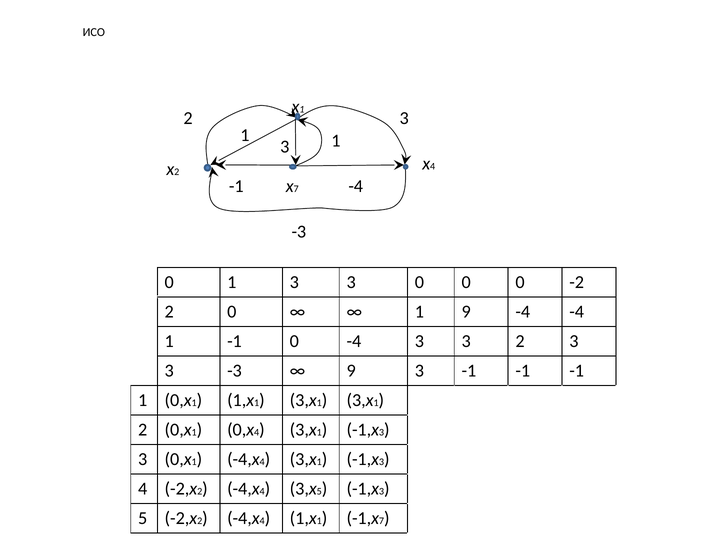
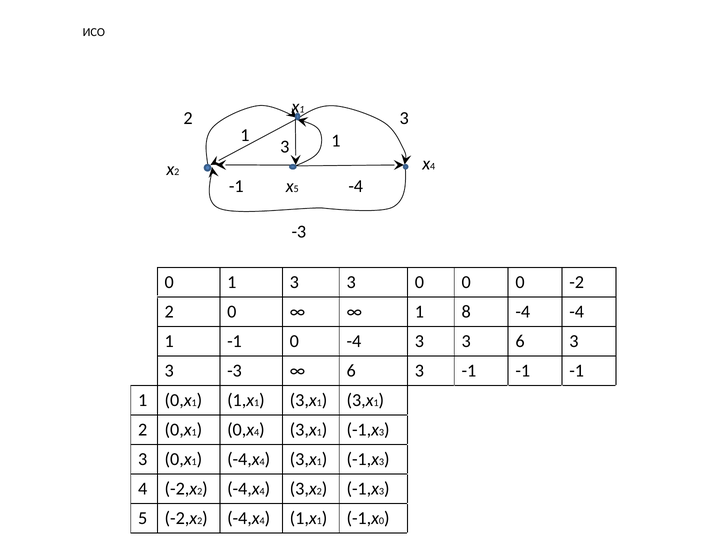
7: 7 -> 5 (296, 189)
1 9: 9 -> 8 (466, 312)
3 2: 2 -> 6 (520, 341)
9: 9 -> 6 (351, 371)
5: 5 -> 2 (319, 492)
7: 7 -> 0 (382, 521)
